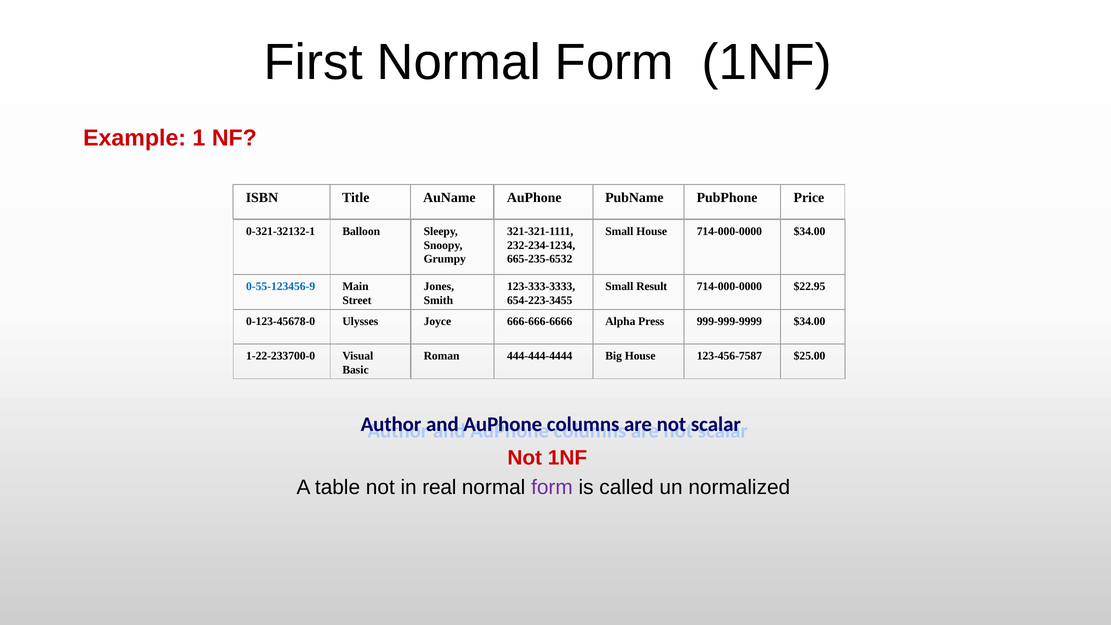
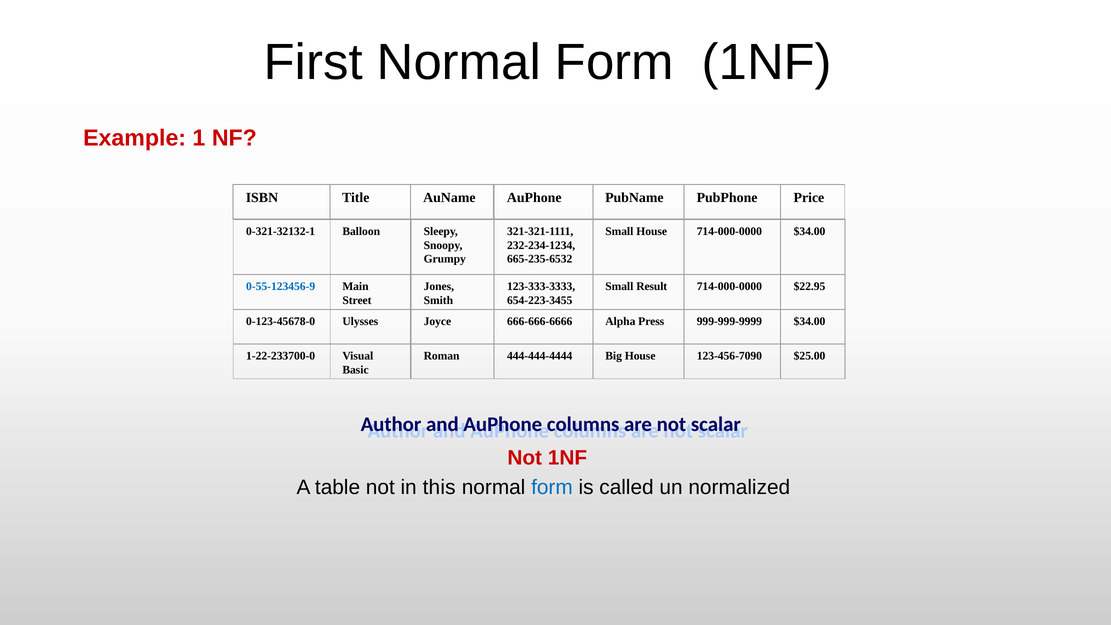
123-456-7587: 123-456-7587 -> 123-456-7090 (729, 356)
real: real -> this (439, 488)
form colour: purple -> blue (552, 488)
